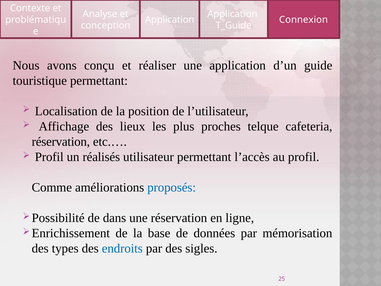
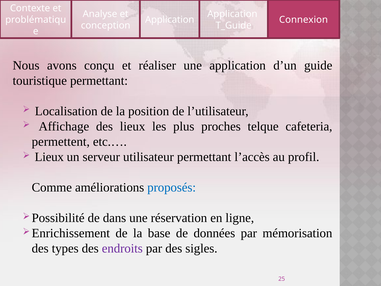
réservation: réservation -> permettent (61, 142)
Profil: Profil -> Lieux (49, 157)
réalisés: réalisés -> serveur (101, 157)
endroits colour: blue -> purple (122, 248)
